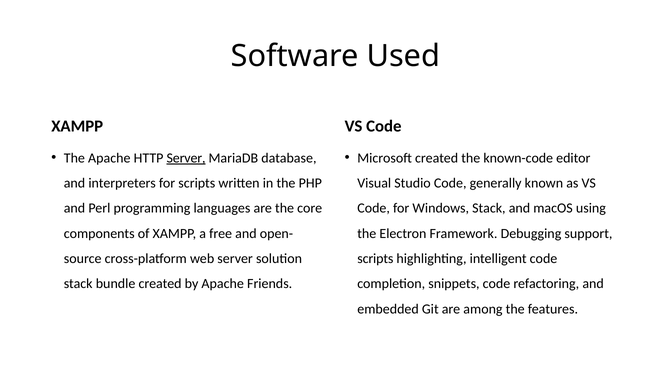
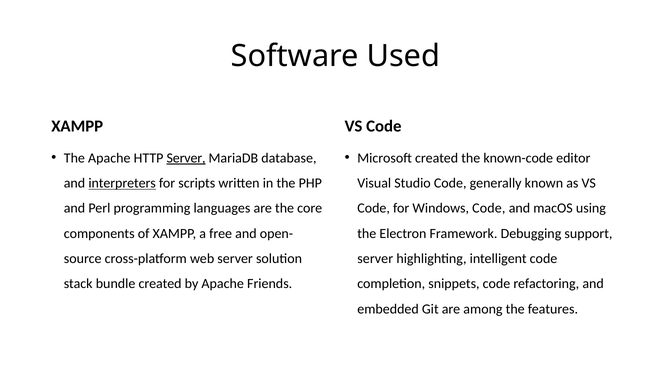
interpreters underline: none -> present (122, 183)
Windows Stack: Stack -> Code (489, 209)
scripts: scripts -> server (375, 259)
